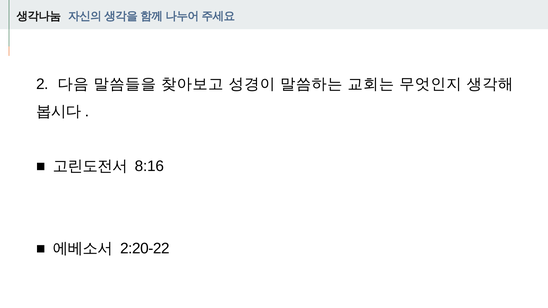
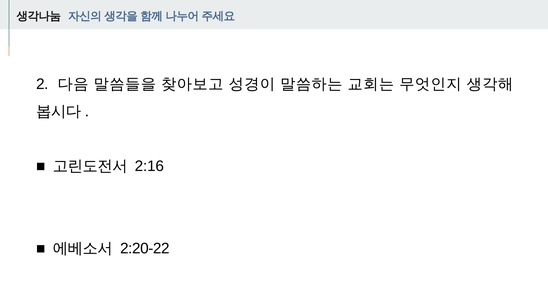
8:16: 8:16 -> 2:16 (149, 166)
